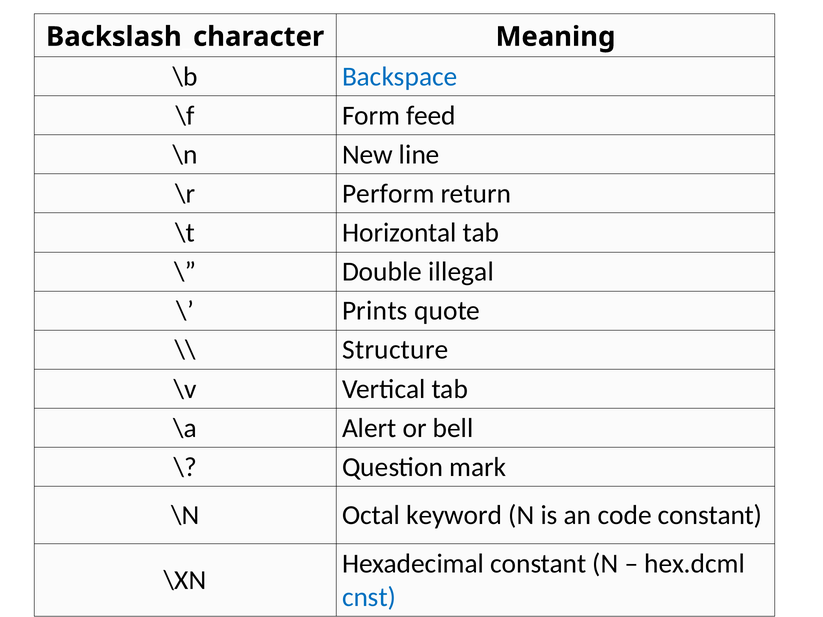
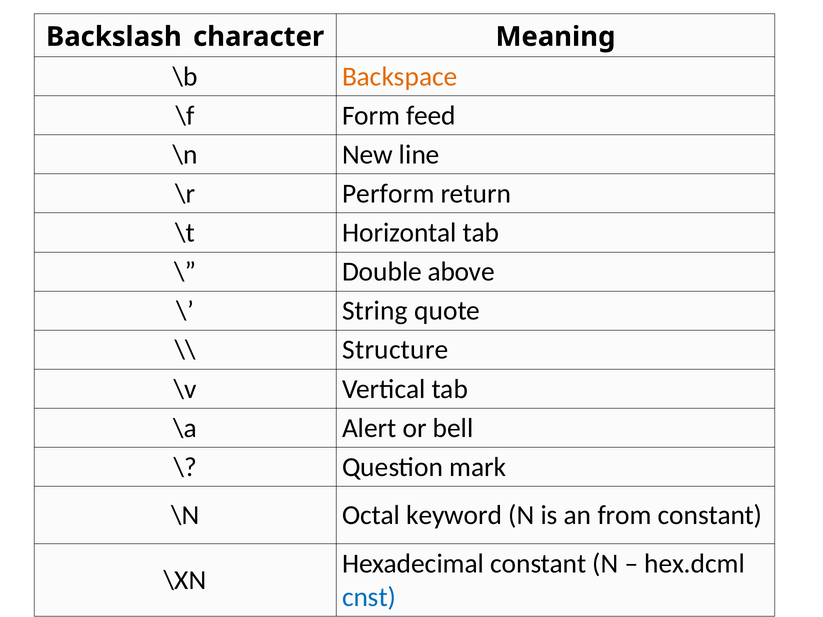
Backspace colour: blue -> orange (400, 77)
illegal: illegal -> above (461, 272)
Prints: Prints -> String (375, 311)
code: code -> from (625, 516)
